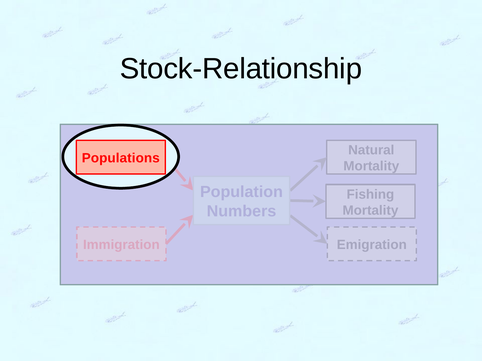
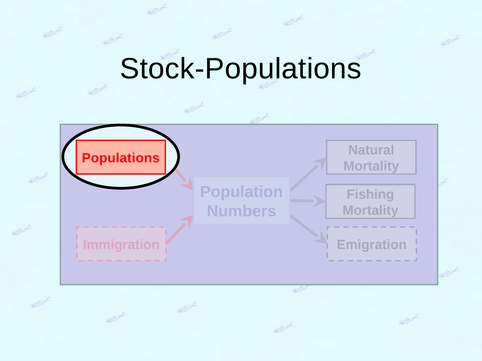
Stock-Relationship: Stock-Relationship -> Stock-Populations (241, 69)
